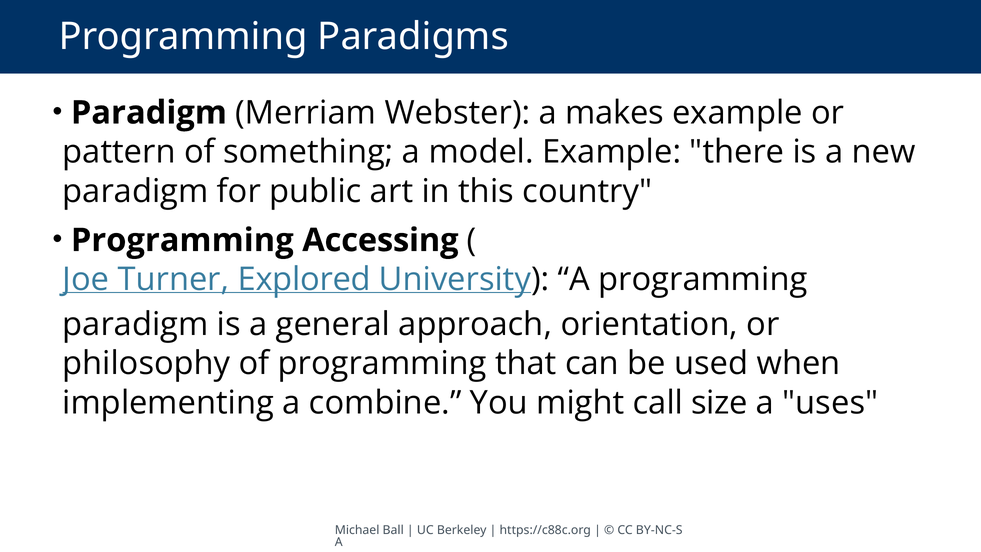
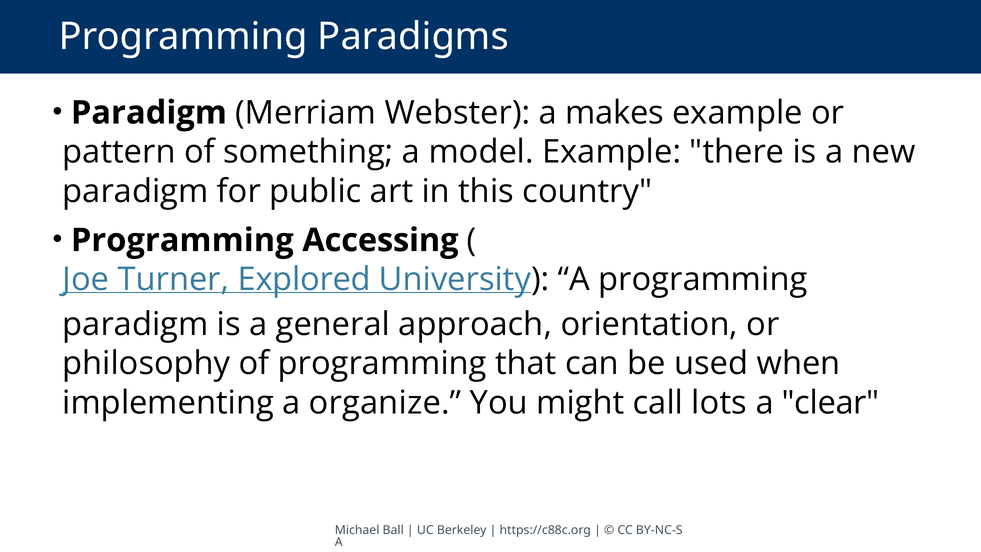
combine: combine -> organize (385, 403)
size: size -> lots (719, 403)
uses: uses -> clear (830, 403)
